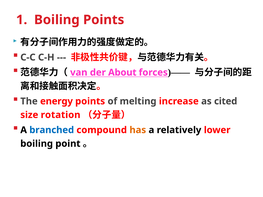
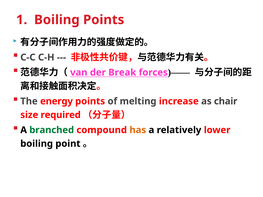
About: About -> Break (122, 73)
cited: cited -> chair (226, 101)
rotation: rotation -> required (61, 115)
branched colour: blue -> green (52, 130)
